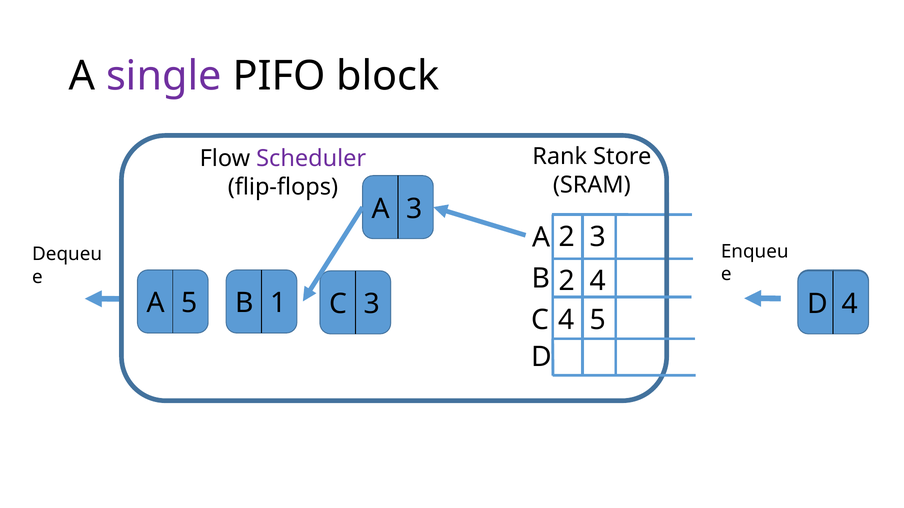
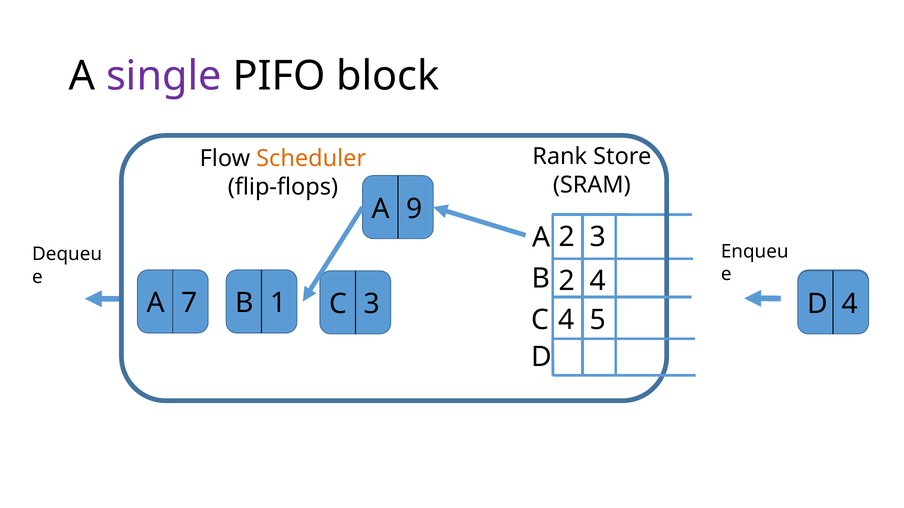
Scheduler colour: purple -> orange (311, 159)
A 3: 3 -> 9 (415, 209)
A 5: 5 -> 7 (189, 303)
